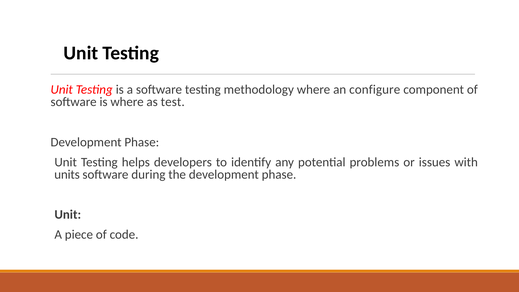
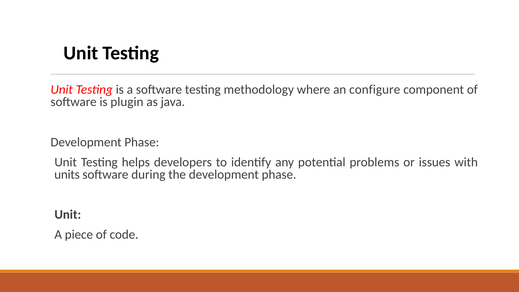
is where: where -> plugin (127, 102)
test: test -> java (173, 102)
